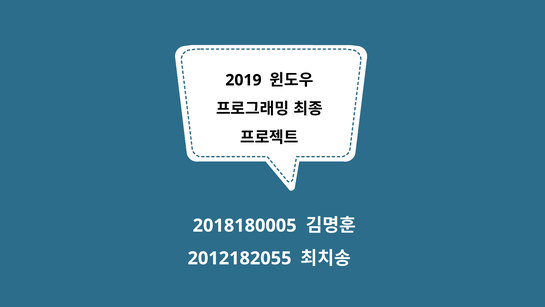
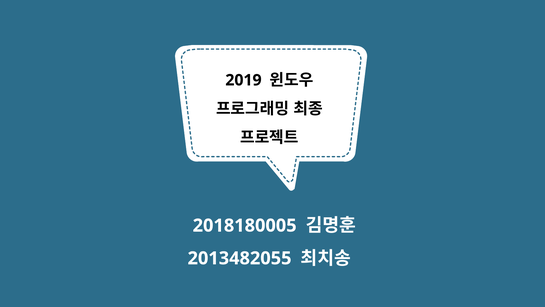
2012182055: 2012182055 -> 2013482055 (240, 258)
